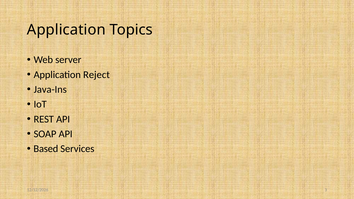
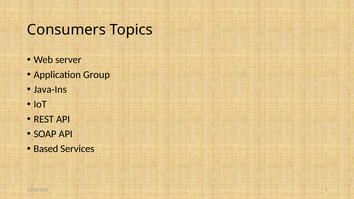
Application: Application -> Consumers (66, 30)
Reject: Reject -> Group (97, 75)
